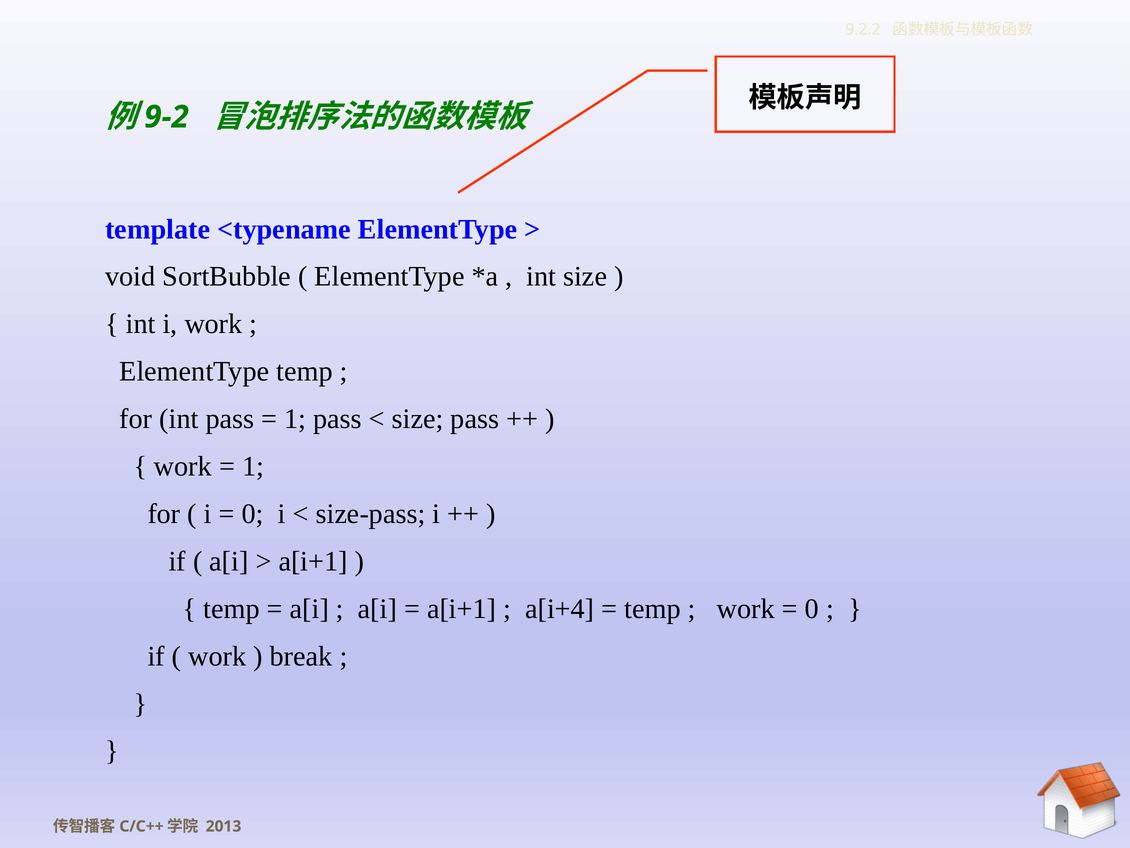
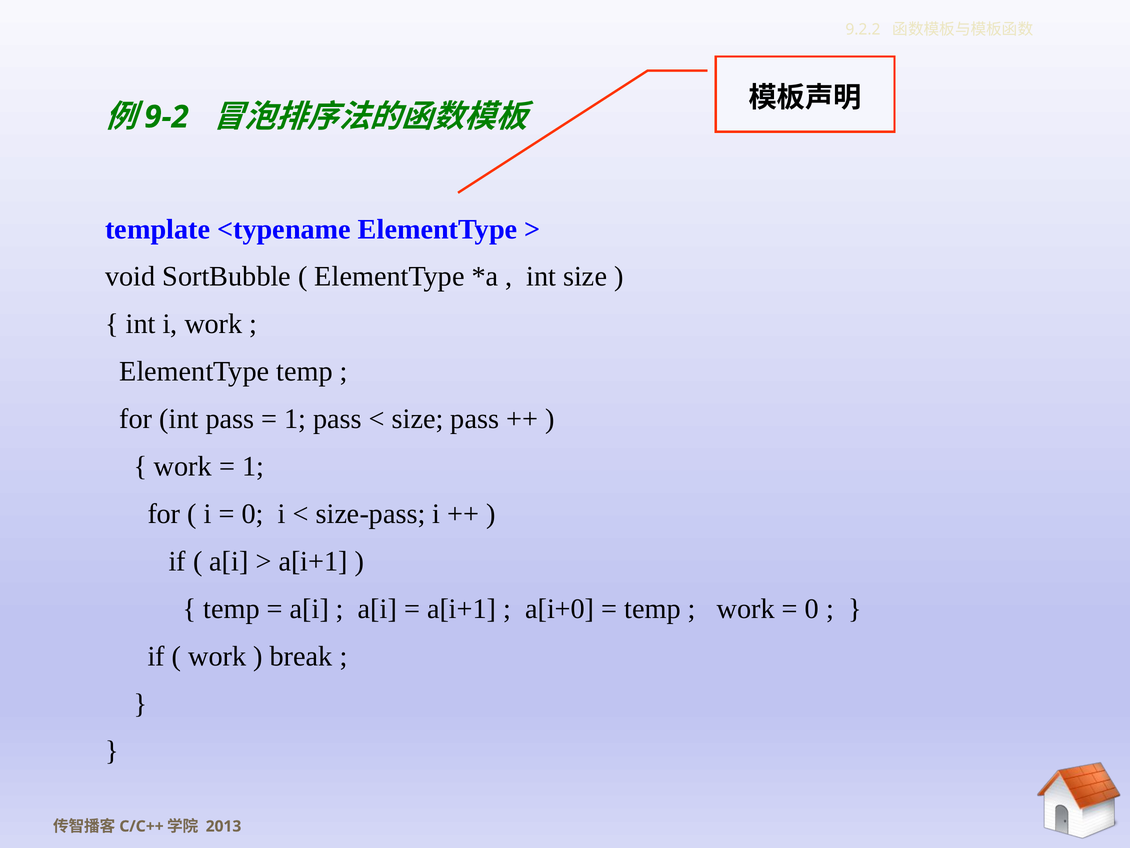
a[i+4: a[i+4 -> a[i+0 (560, 608)
